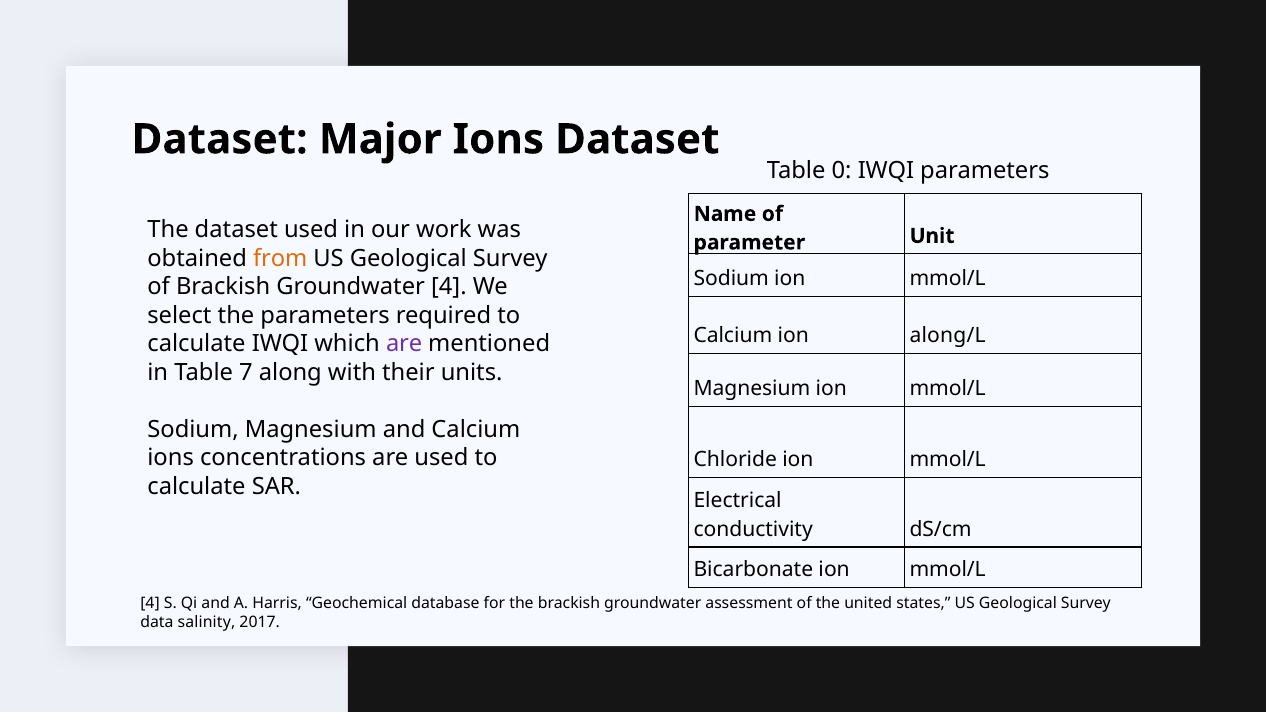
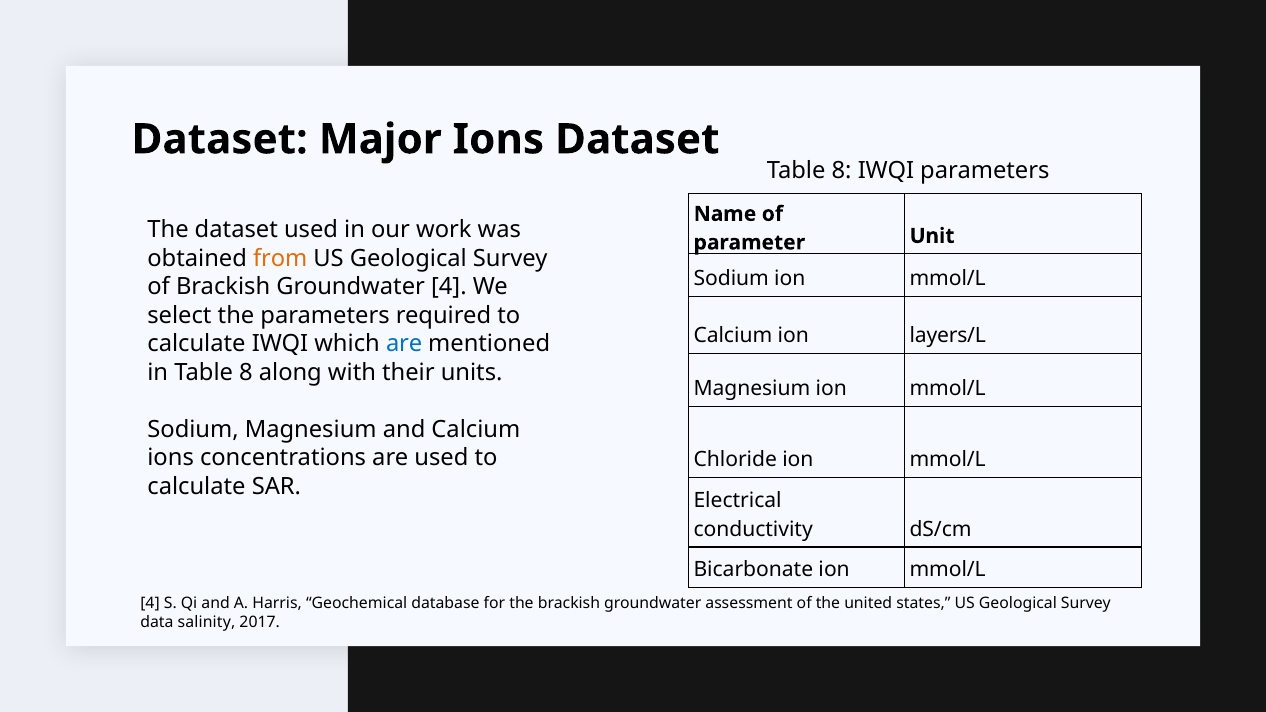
0: 0 -> 8 (842, 171)
along/L: along/L -> layers/L (948, 336)
are colour: purple -> blue (404, 344)
in Table 7: 7 -> 8 (246, 372)
